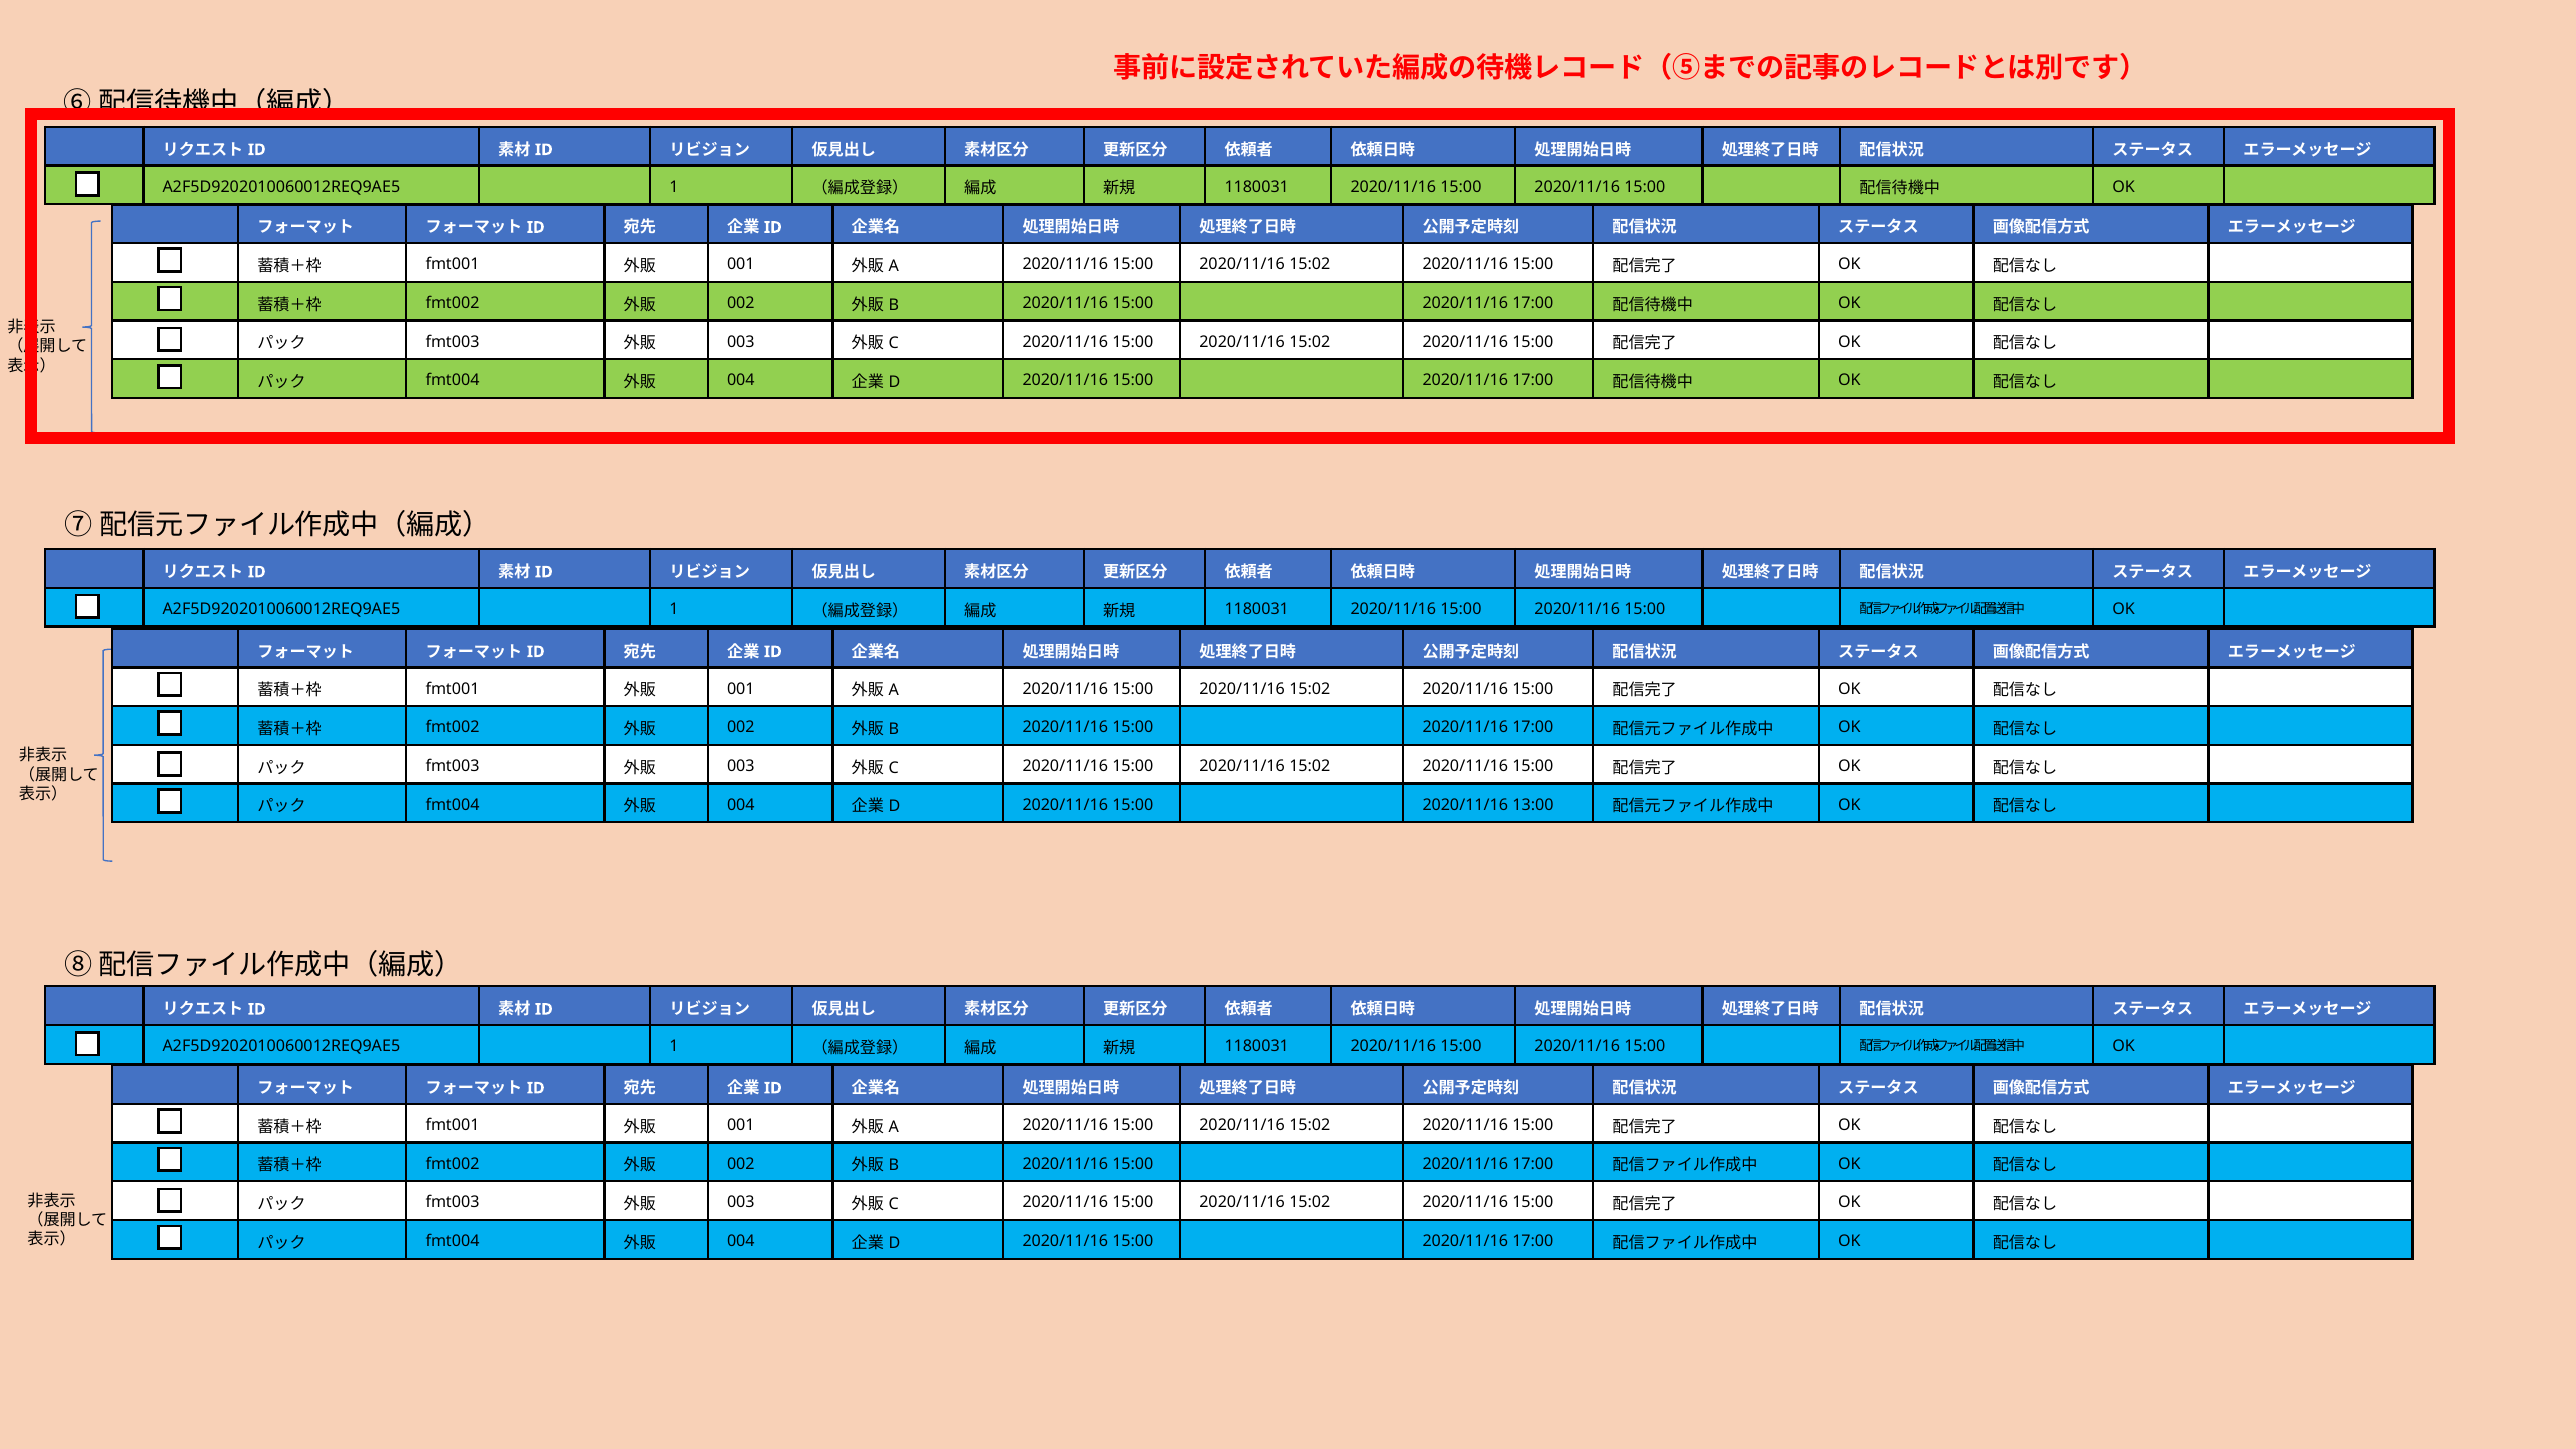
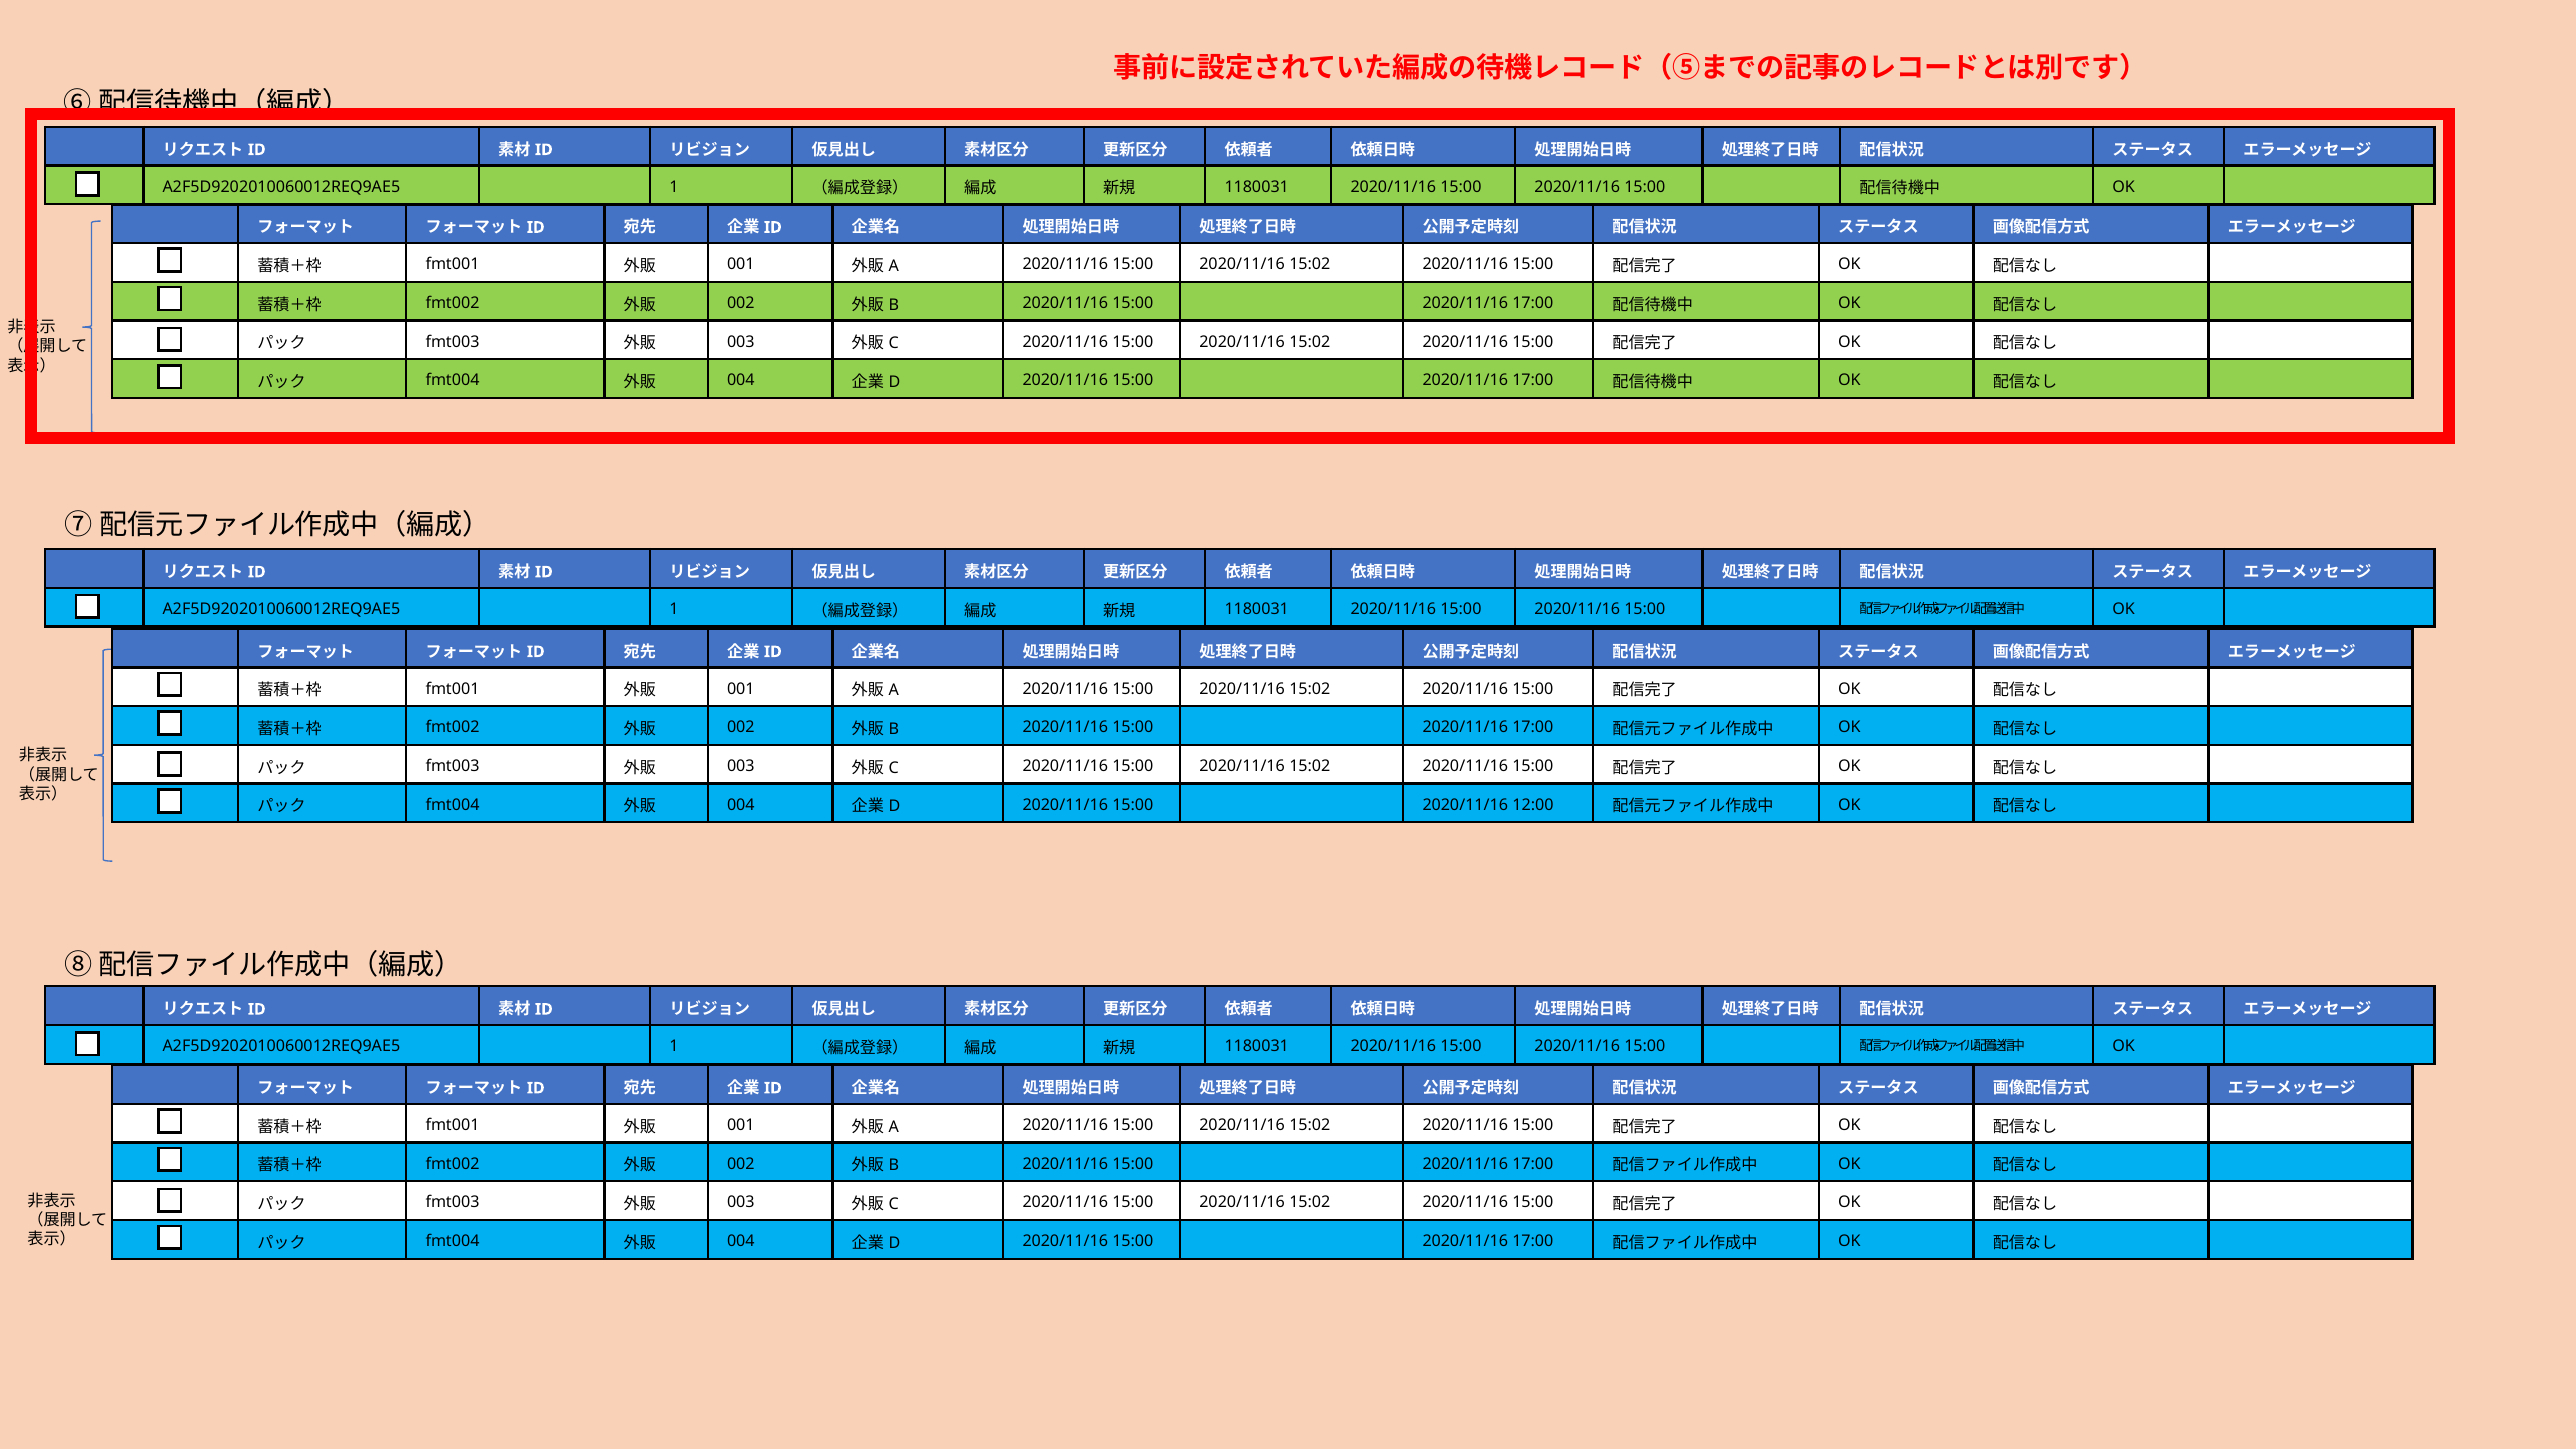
13:00: 13:00 -> 12:00 (1533, 805)
